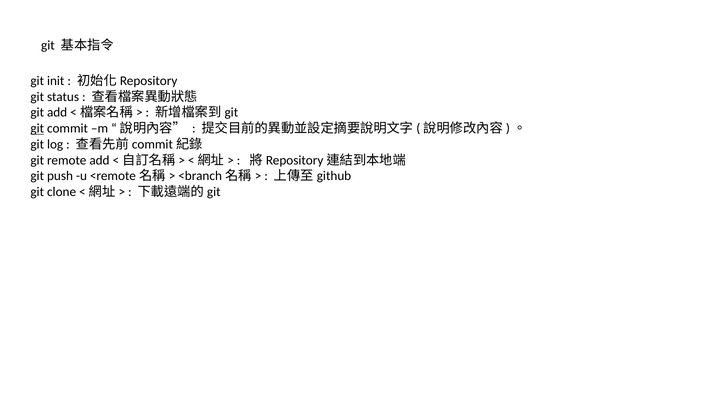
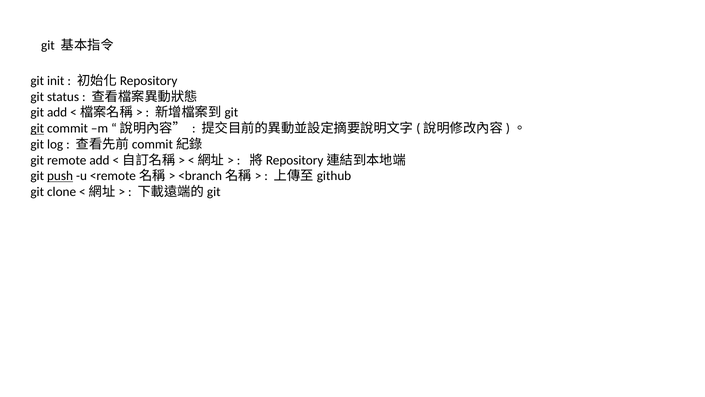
push underline: none -> present (60, 176)
